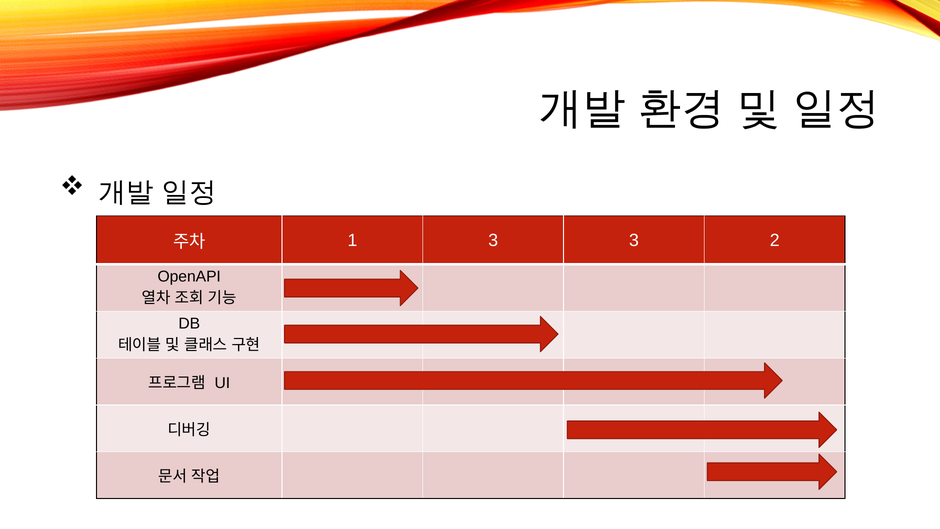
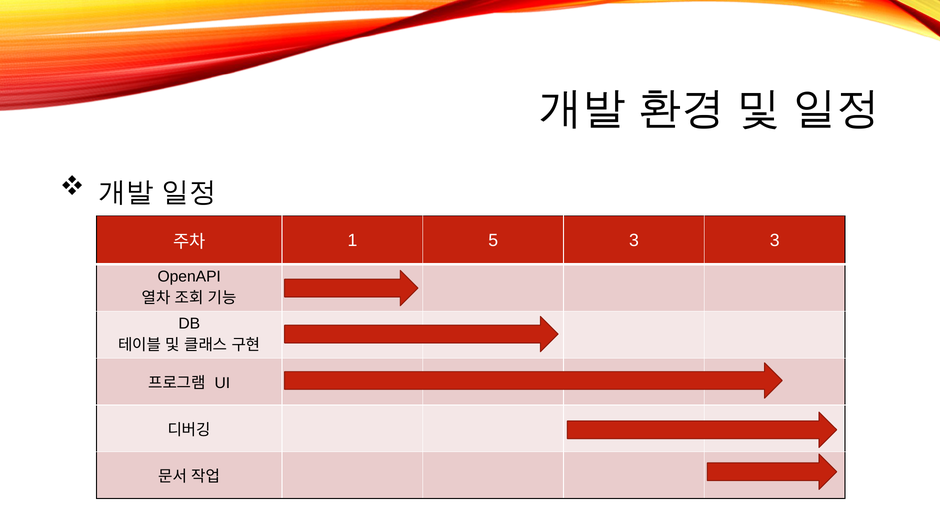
1 3: 3 -> 5 (493, 240)
3 2: 2 -> 3 (775, 240)
